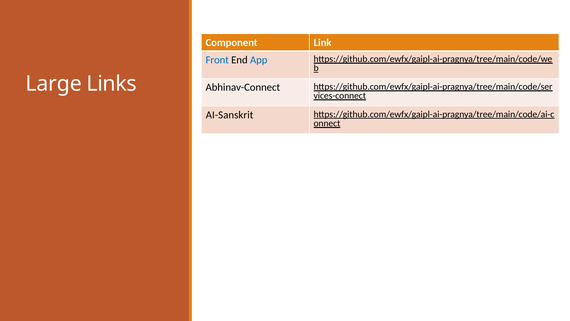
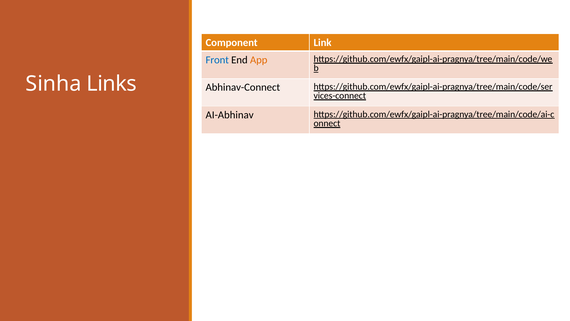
App colour: blue -> orange (259, 60)
Large: Large -> Sinha (54, 84)
AI-Sanskrit: AI-Sanskrit -> AI-Abhinav (230, 115)
